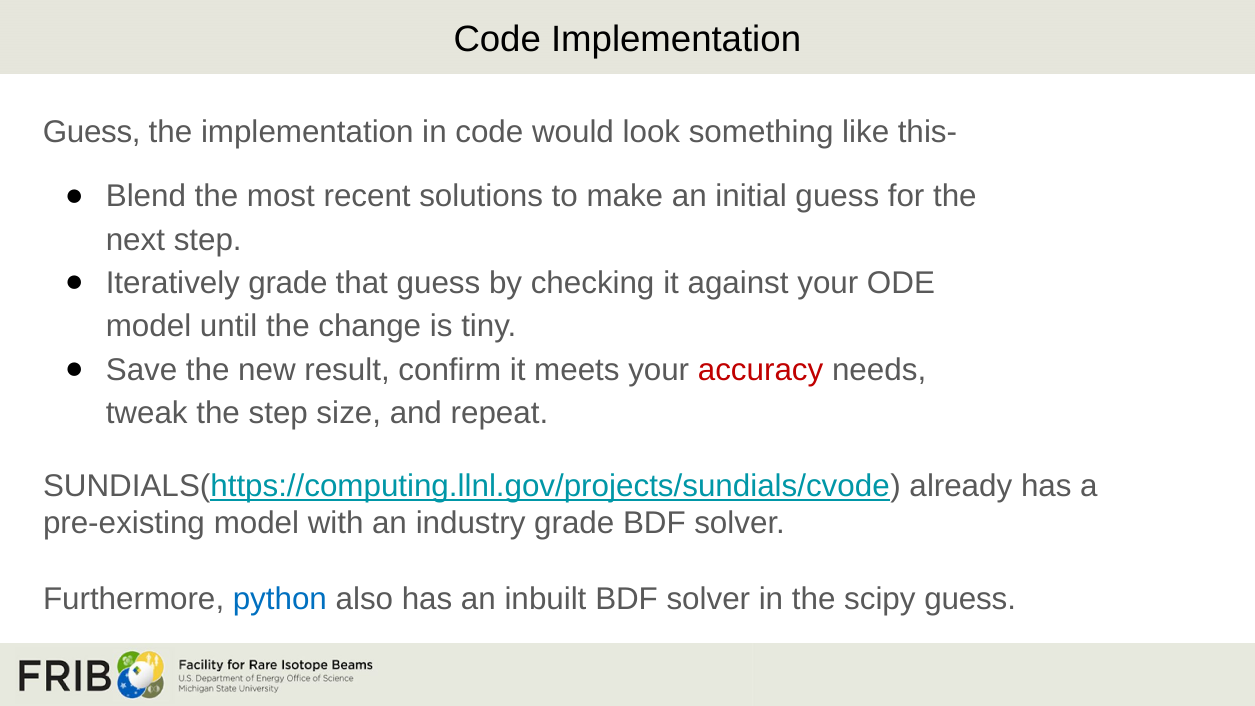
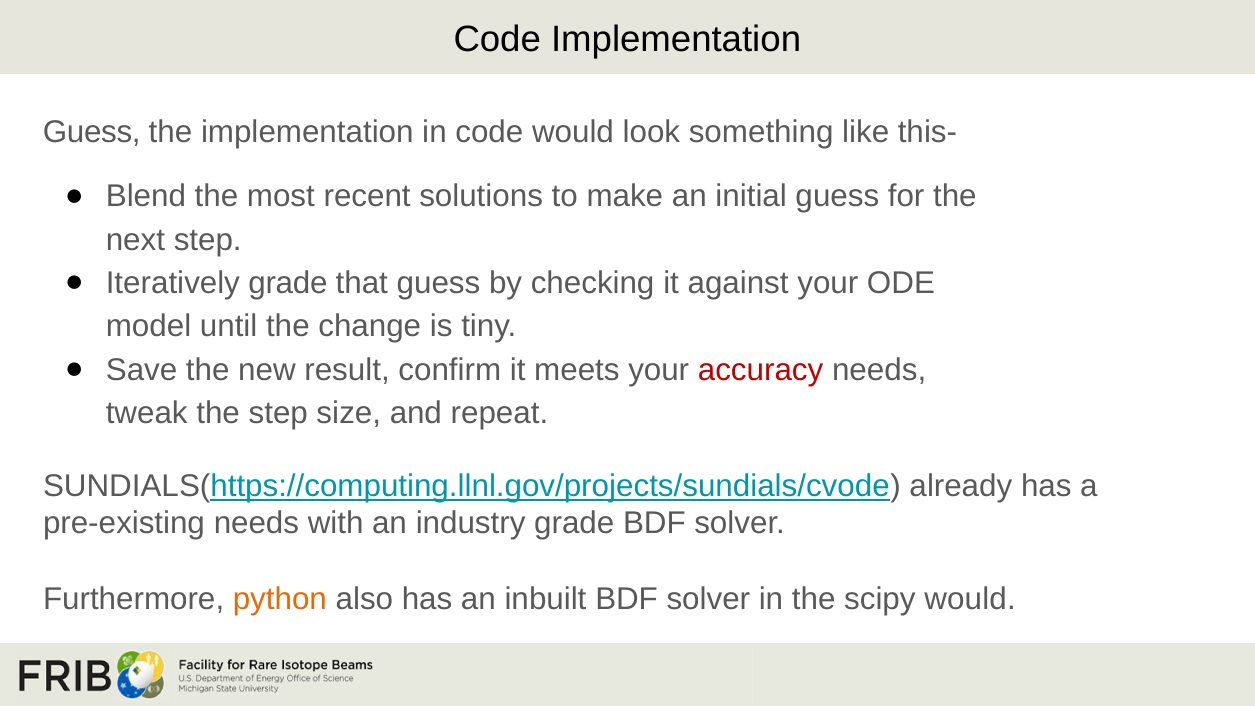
pre-existing model: model -> needs (256, 524)
python colour: blue -> orange (280, 599)
scipy guess: guess -> would (970, 599)
